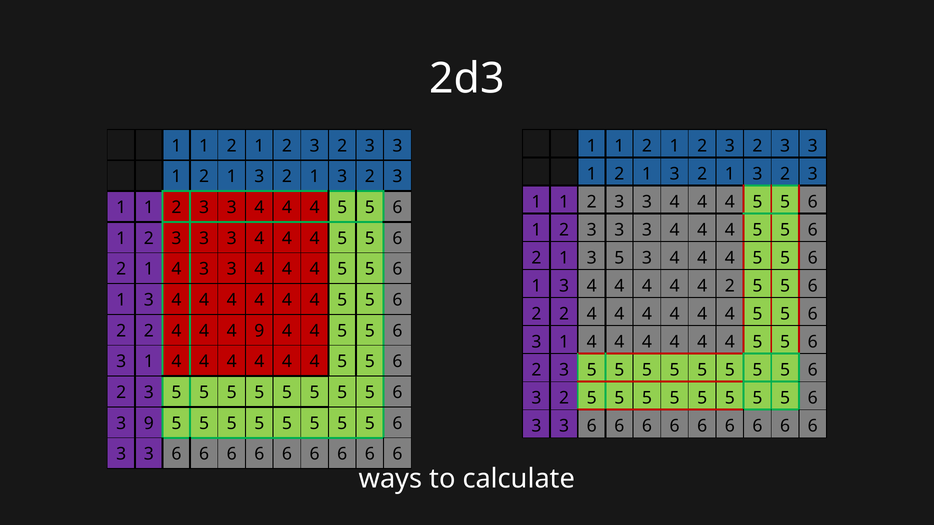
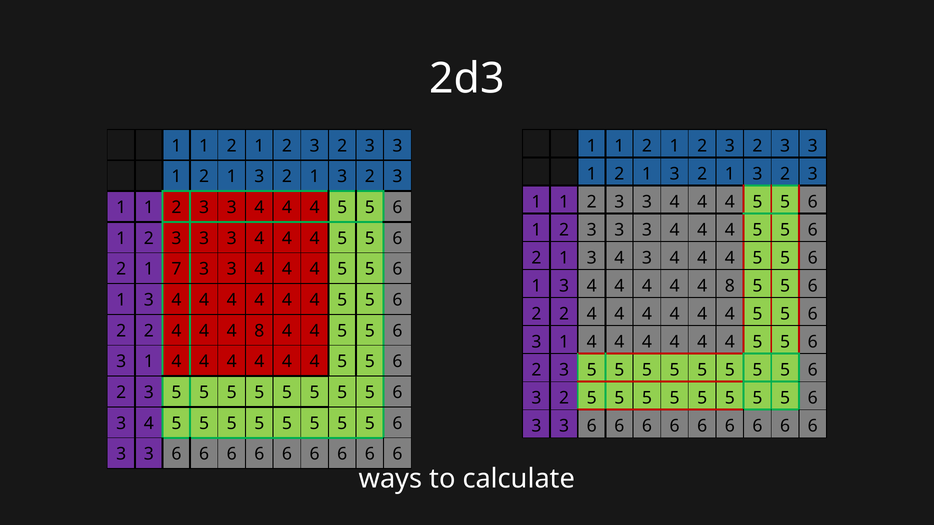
2 1 3 5: 5 -> 4 (619, 258)
2 1 4: 4 -> 7 (176, 269)
2: 2 -> 8 (730, 286)
9: 9 -> 8 (259, 331)
9: 9 -> 4 (149, 424)
